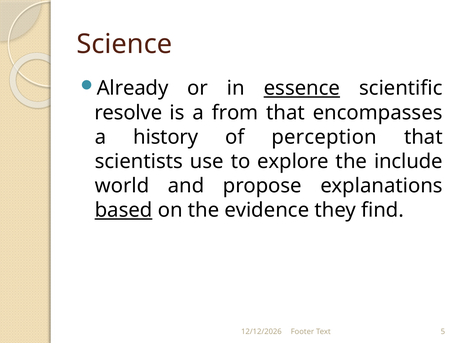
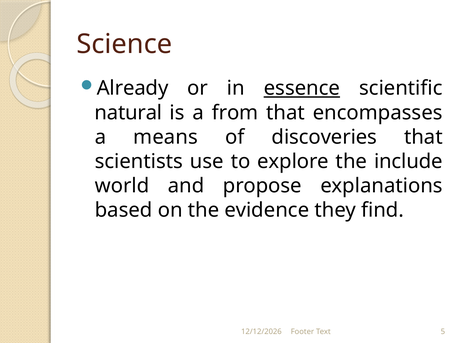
resolve: resolve -> natural (128, 113)
history: history -> means (166, 137)
perception: perception -> discoveries (324, 137)
based underline: present -> none (124, 211)
